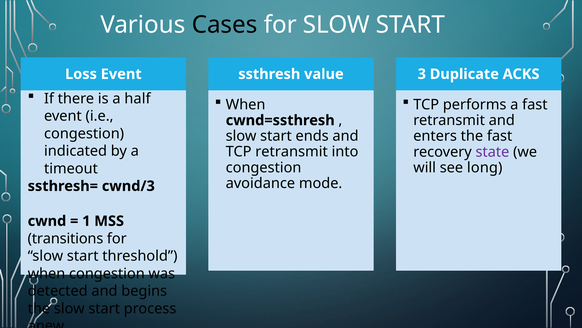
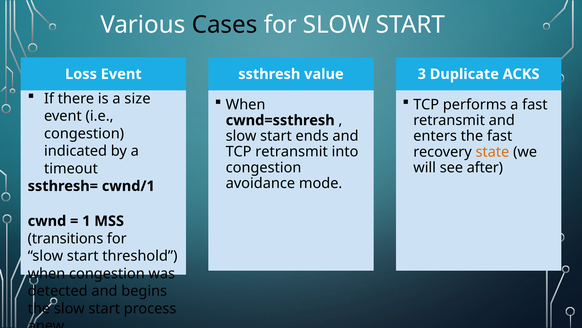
half: half -> size (137, 98)
state colour: purple -> orange (492, 152)
long: long -> after (485, 167)
cwnd/3: cwnd/3 -> cwnd/1 (128, 186)
